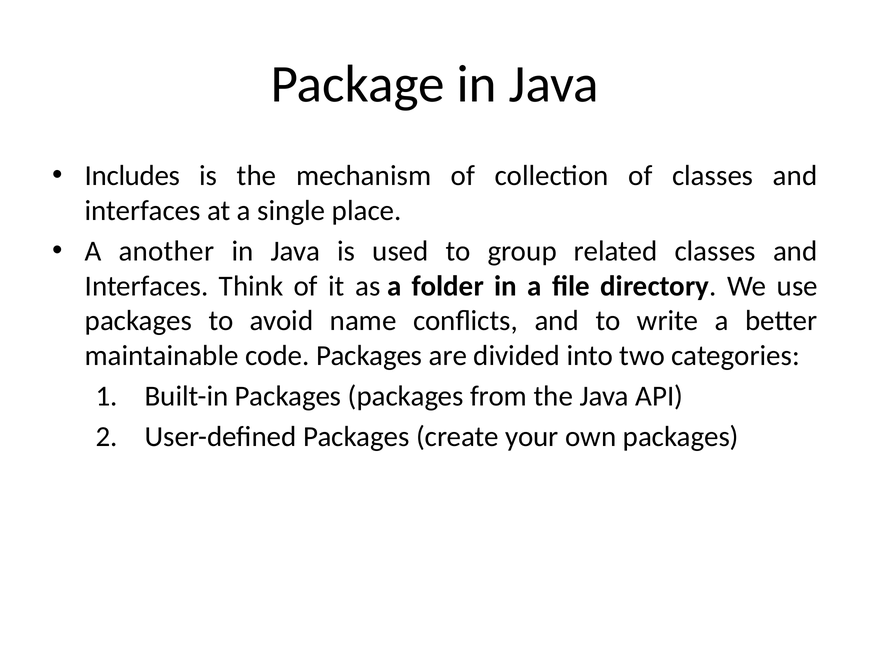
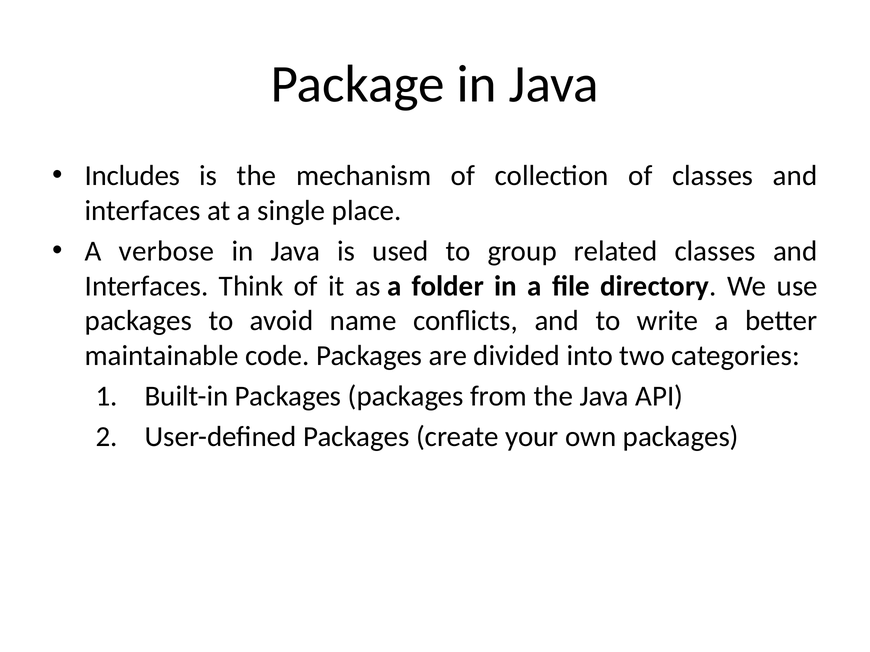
another: another -> verbose (166, 251)
